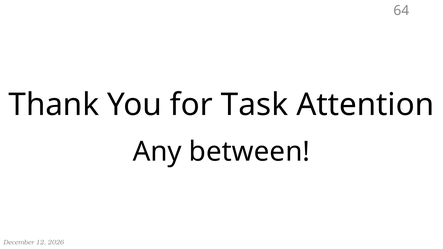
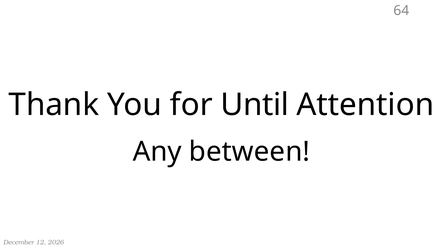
Task: Task -> Until (255, 105)
